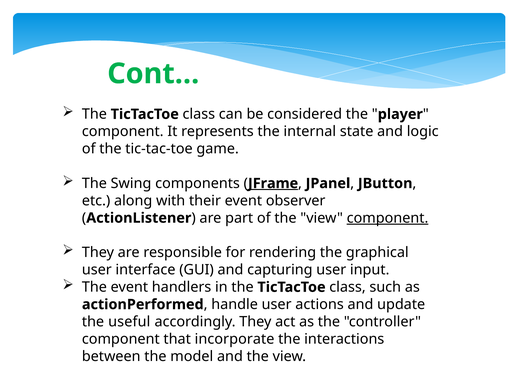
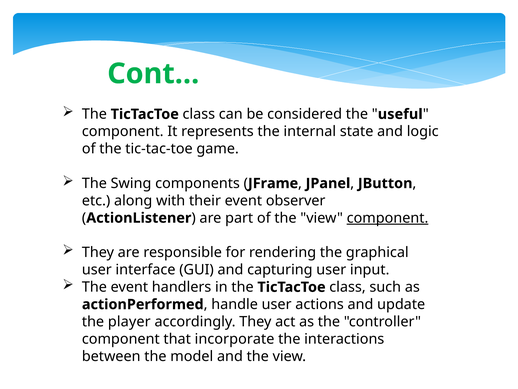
player: player -> useful (400, 114)
JFrame underline: present -> none (273, 183)
useful: useful -> player (129, 321)
